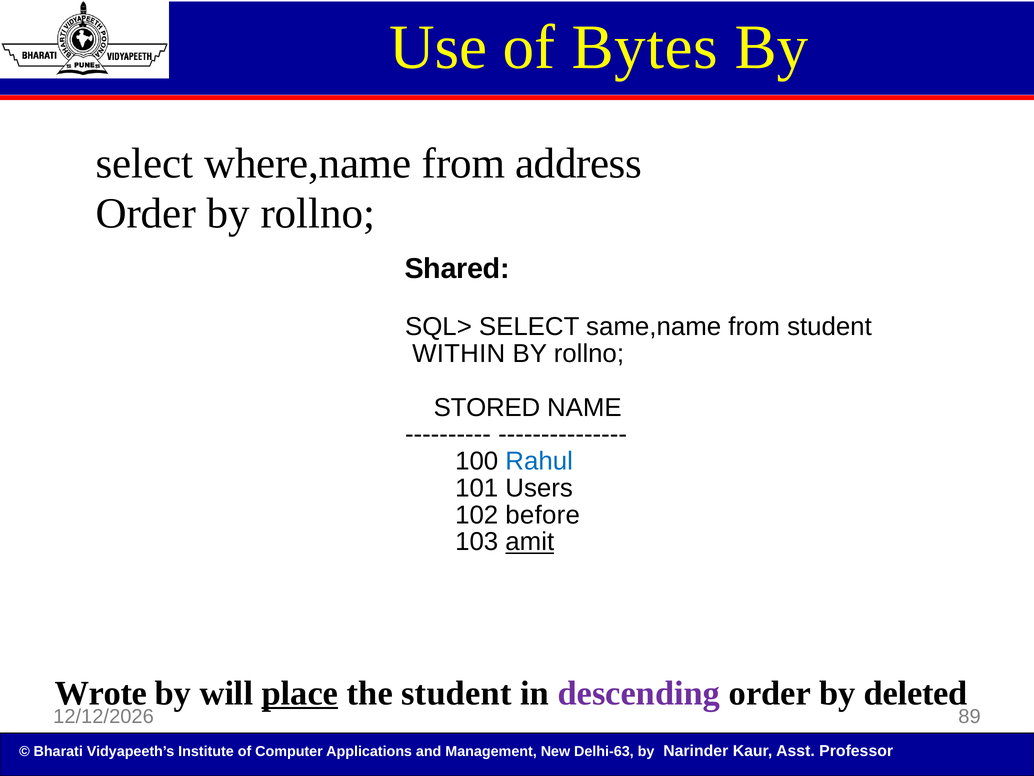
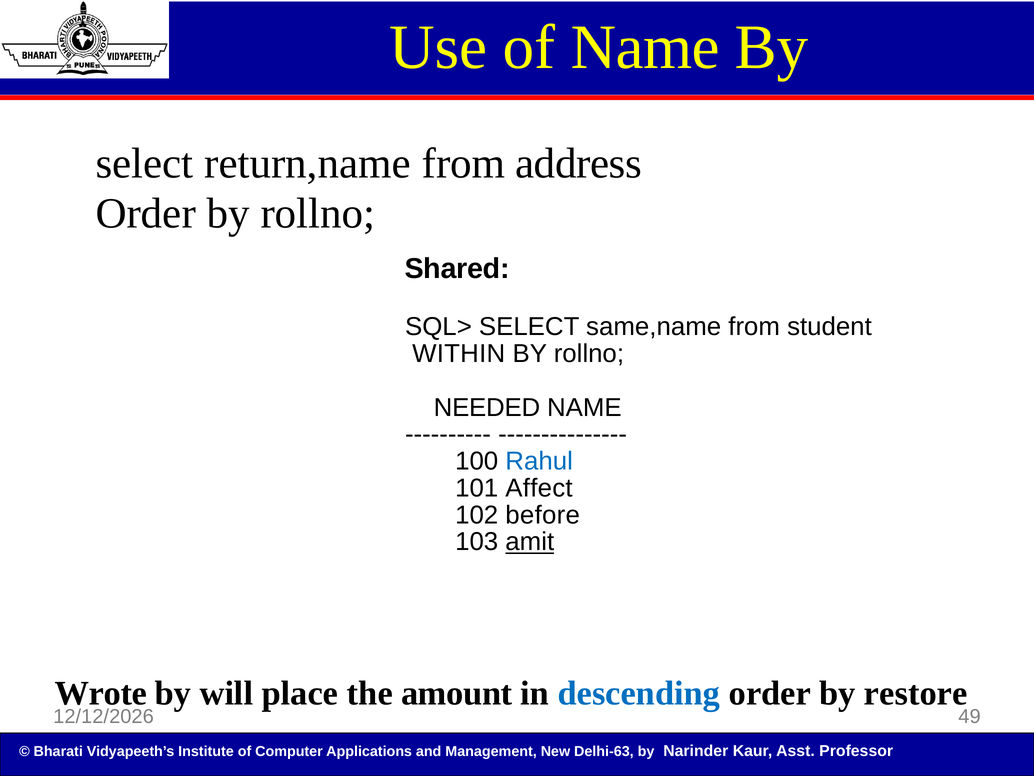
of Bytes: Bytes -> Name (645, 47)
where,name: where,name -> return,name (308, 163)
STORED: STORED -> NEEDED (487, 407)
Users: Users -> Affect (539, 488)
place underline: present -> none (300, 693)
the student: student -> amount (457, 693)
descending colour: purple -> blue (639, 693)
deleted: deleted -> restore (916, 693)
89: 89 -> 49 (970, 716)
